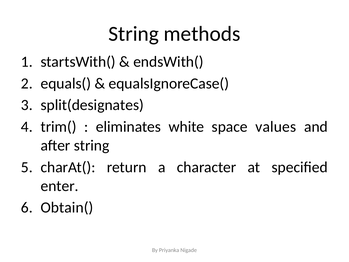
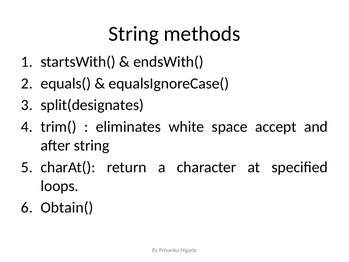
values: values -> accept (276, 127)
enter: enter -> loops (60, 186)
